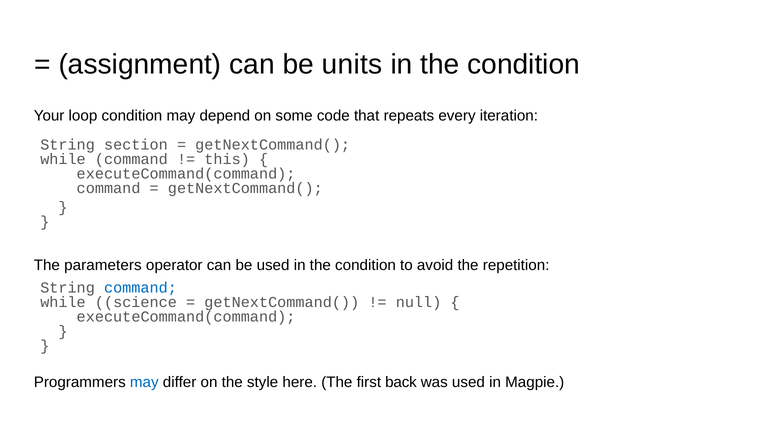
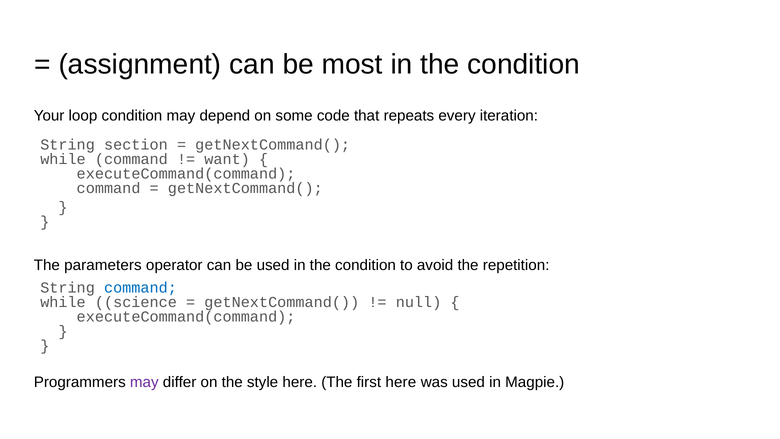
units: units -> most (352, 65)
this: this -> want (227, 159)
may colour: blue -> purple (144, 382)
first back: back -> here (401, 382)
